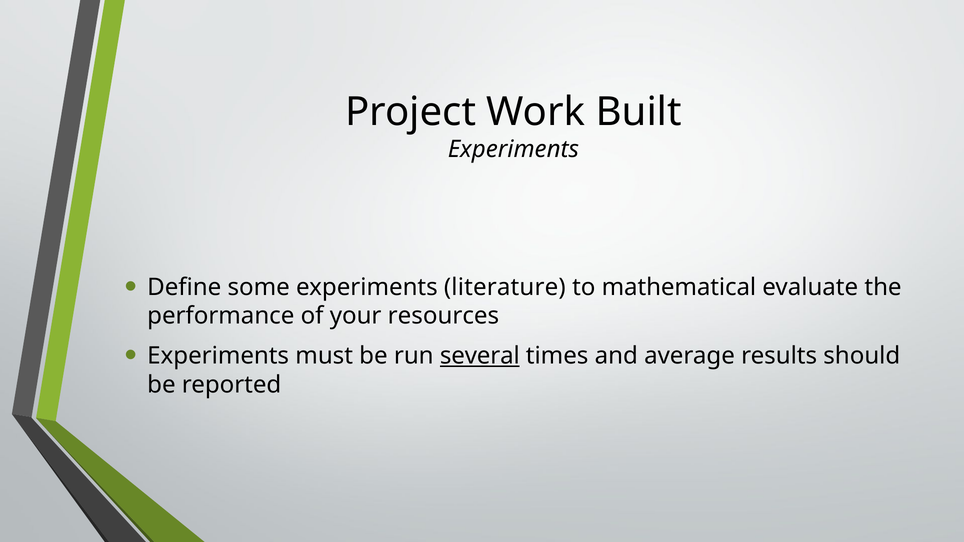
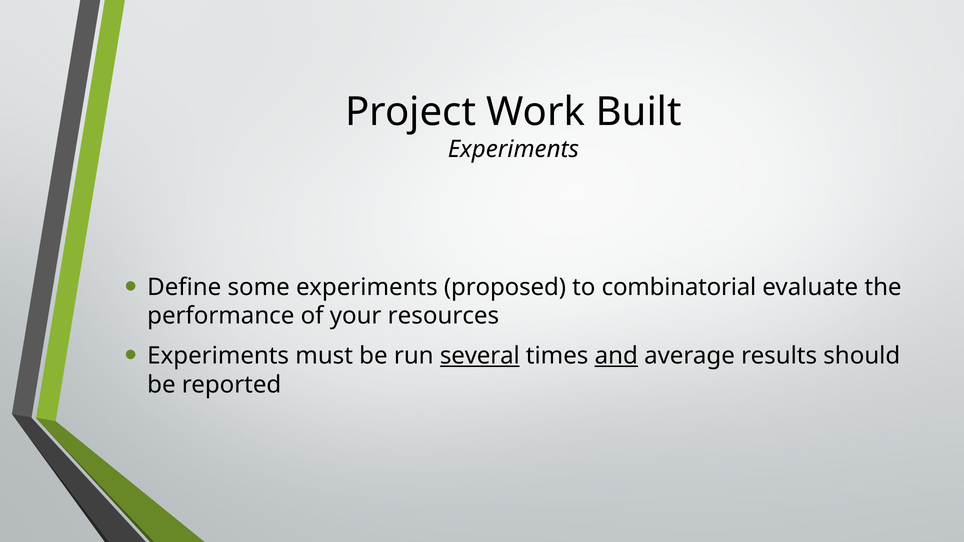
literature: literature -> proposed (505, 287)
mathematical: mathematical -> combinatorial (679, 287)
and underline: none -> present (616, 356)
